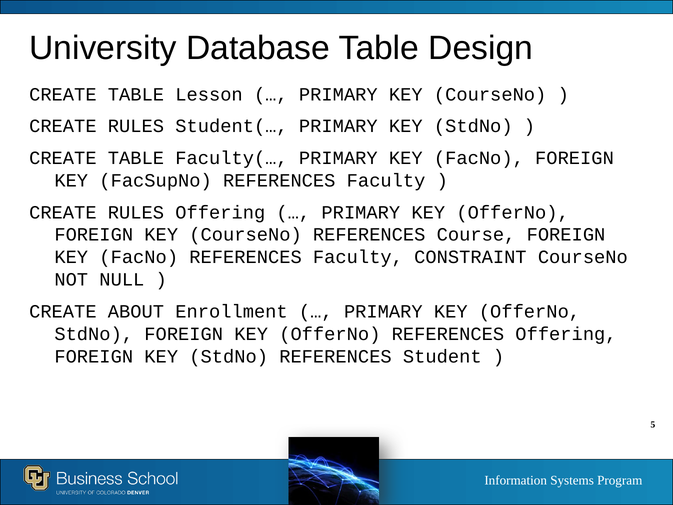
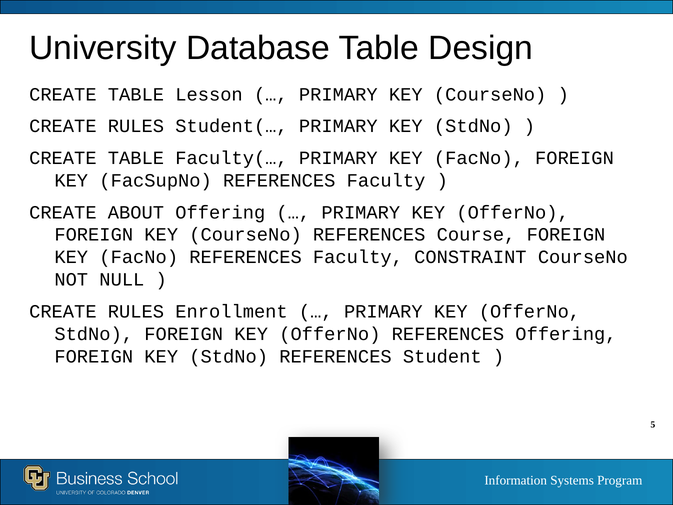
RULES: RULES -> ABOUT (136, 212)
ABOUT: ABOUT -> RULES (136, 311)
